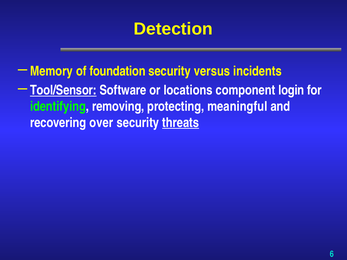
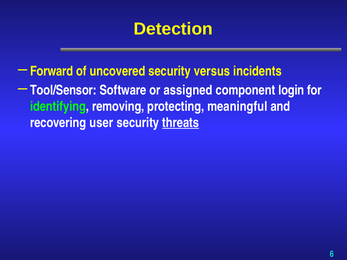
Memory: Memory -> Forward (52, 71)
foundation: foundation -> uncovered (117, 71)
Tool/Sensor underline: present -> none (63, 90)
locations: locations -> assigned (188, 90)
over: over -> user (101, 123)
